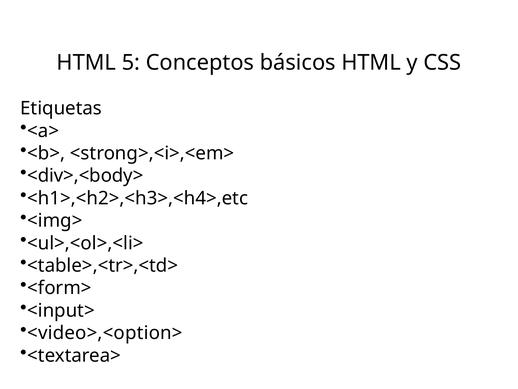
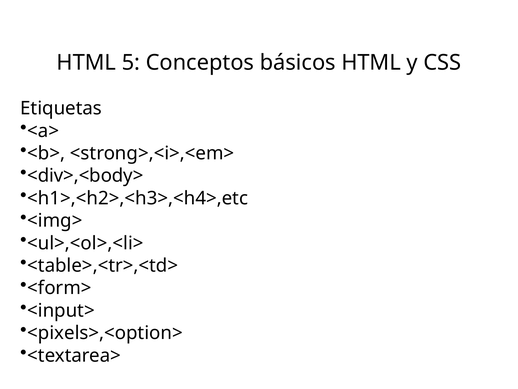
<video>,<option>: <video>,<option> -> <pixels>,<option> (105, 333)
